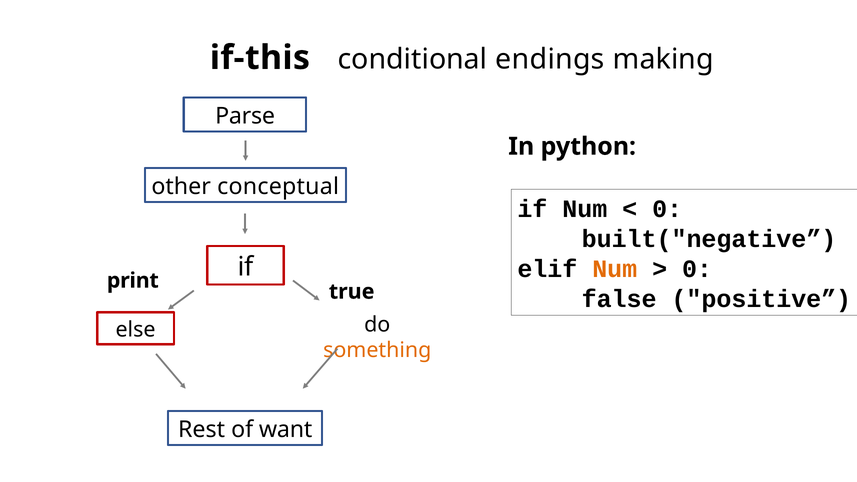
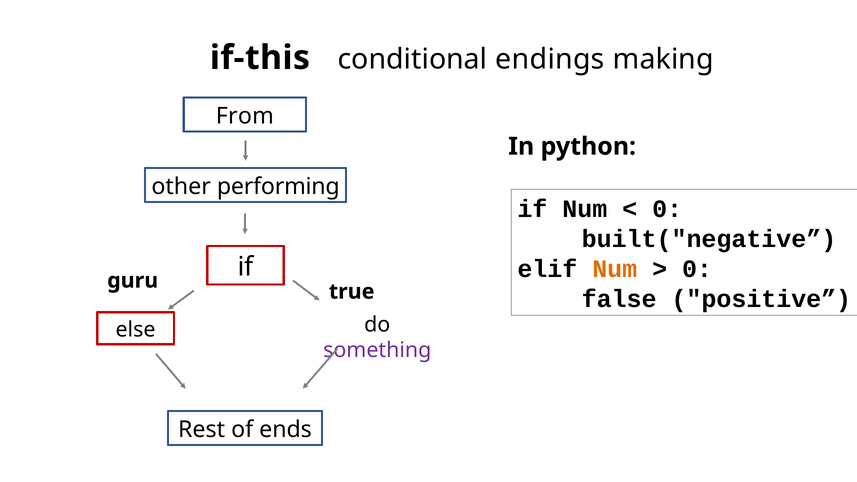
Parse: Parse -> From (245, 116)
conceptual: conceptual -> performing (278, 187)
print: print -> guru (133, 281)
something colour: orange -> purple (377, 350)
want: want -> ends (286, 430)
